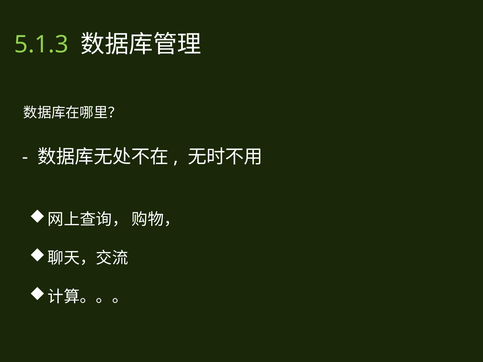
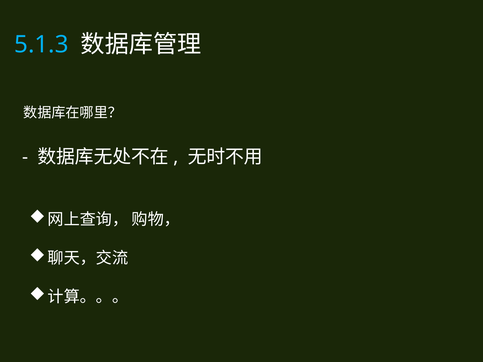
5.1.3 colour: light green -> light blue (41, 45)
